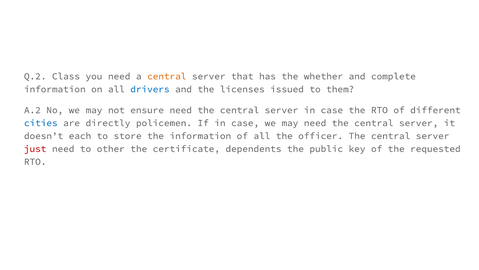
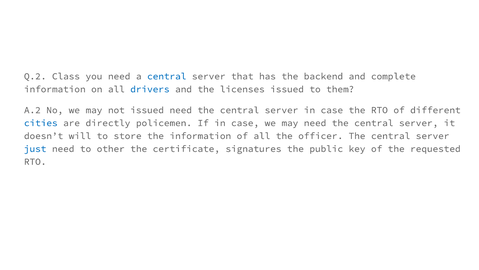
central colour: orange -> blue (167, 76)
whether: whether -> backend (323, 76)
not ensure: ensure -> issued (147, 110)
each: each -> will (80, 136)
just colour: red -> blue (35, 149)
dependents: dependents -> signatures (253, 149)
